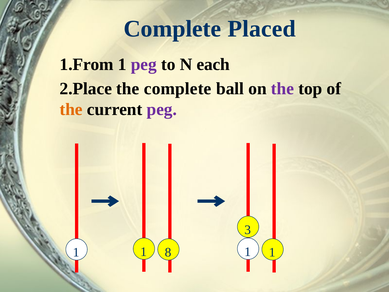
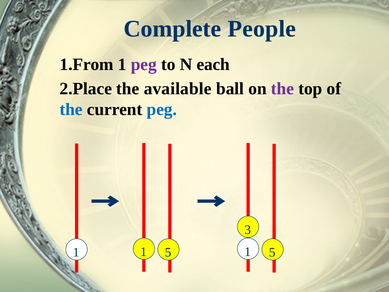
Placed: Placed -> People (262, 29)
the complete: complete -> available (178, 89)
the colour: orange -> blue (71, 109)
peg colour: purple -> blue (162, 109)
1: 1 -> 5 (272, 252)
8: 8 -> 5 (168, 252)
